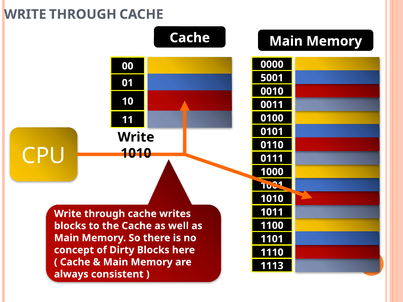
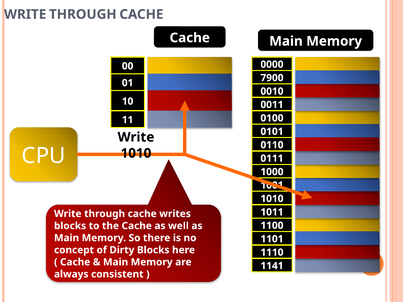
5001: 5001 -> 7900 (272, 78)
1113: 1113 -> 1141 (272, 266)
